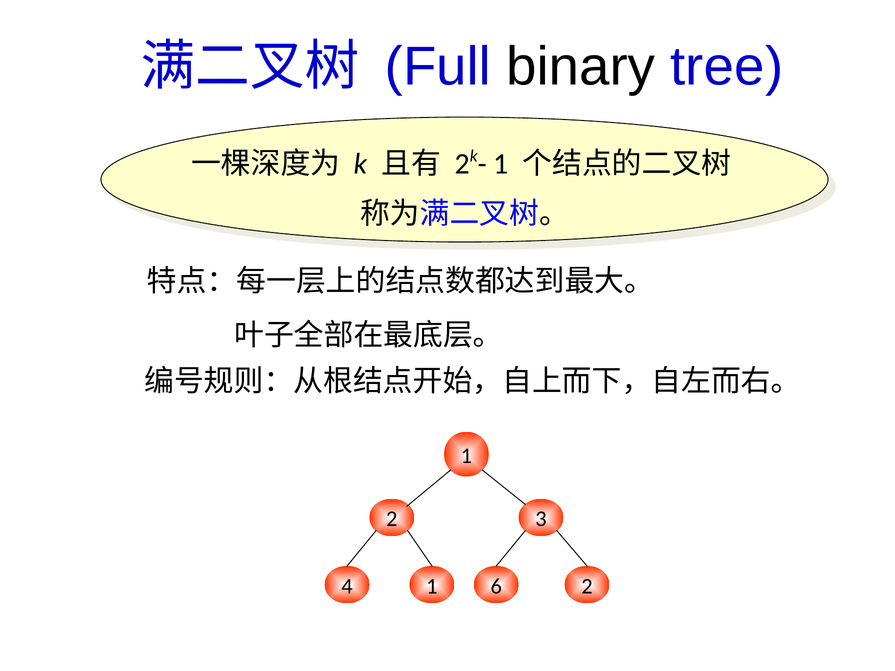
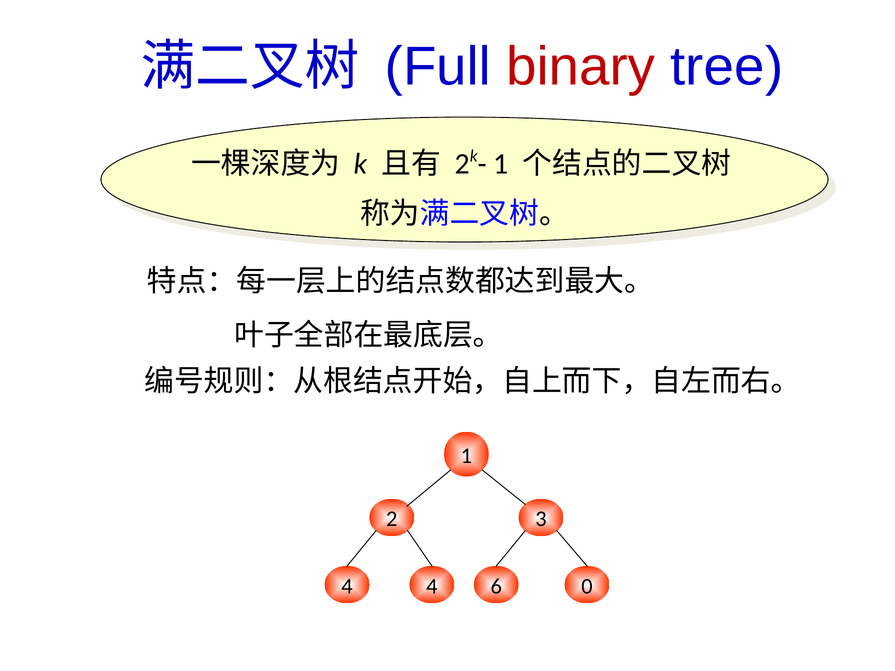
binary colour: black -> red (581, 67)
4 1: 1 -> 4 (432, 586)
6 2: 2 -> 0 (587, 586)
